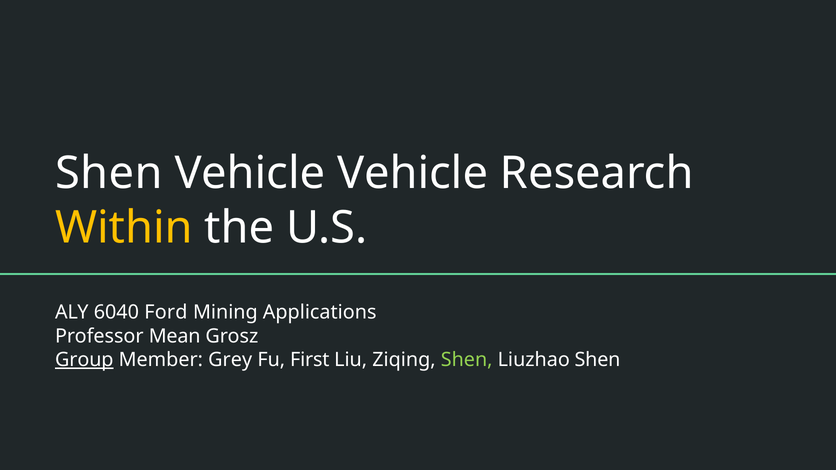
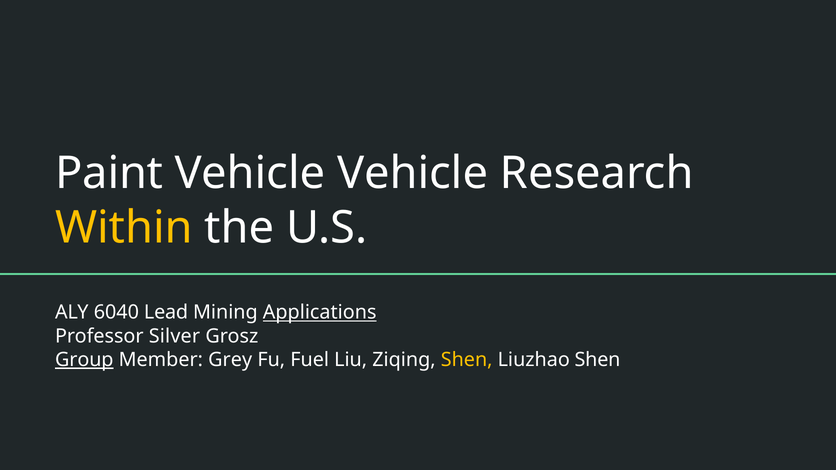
Shen: Shen -> Paint (109, 173)
Ford: Ford -> Lead (166, 313)
Applications underline: none -> present (320, 313)
Mean: Mean -> Silver (174, 336)
First: First -> Fuel (310, 360)
Shen colour: light green -> yellow (467, 360)
